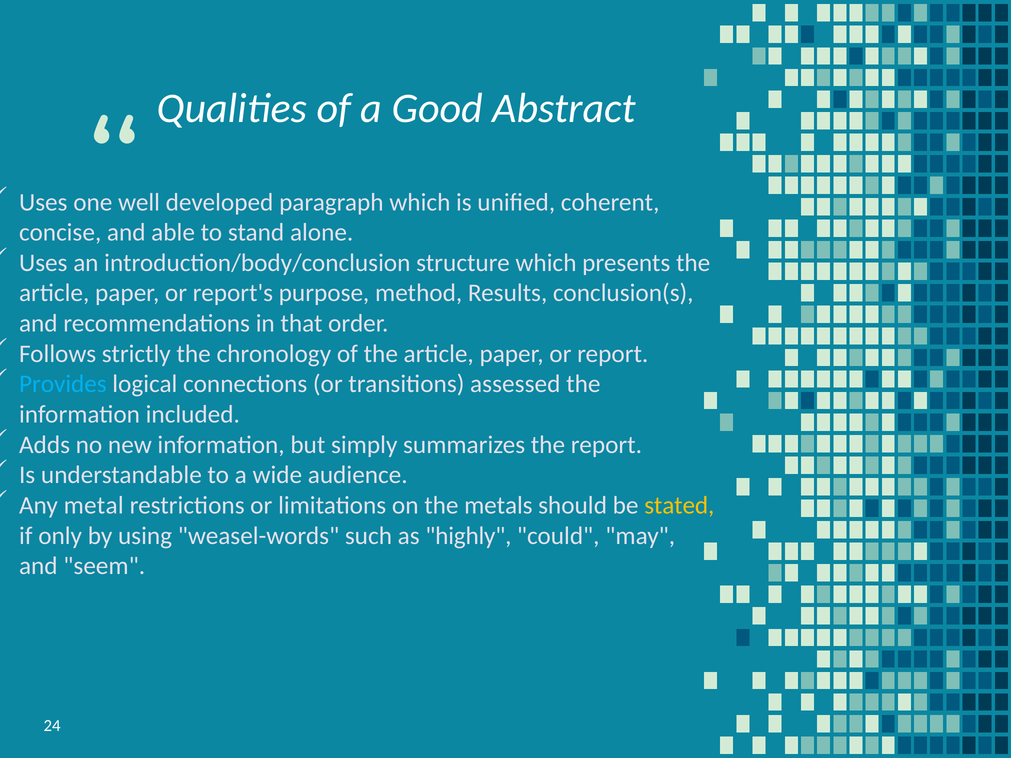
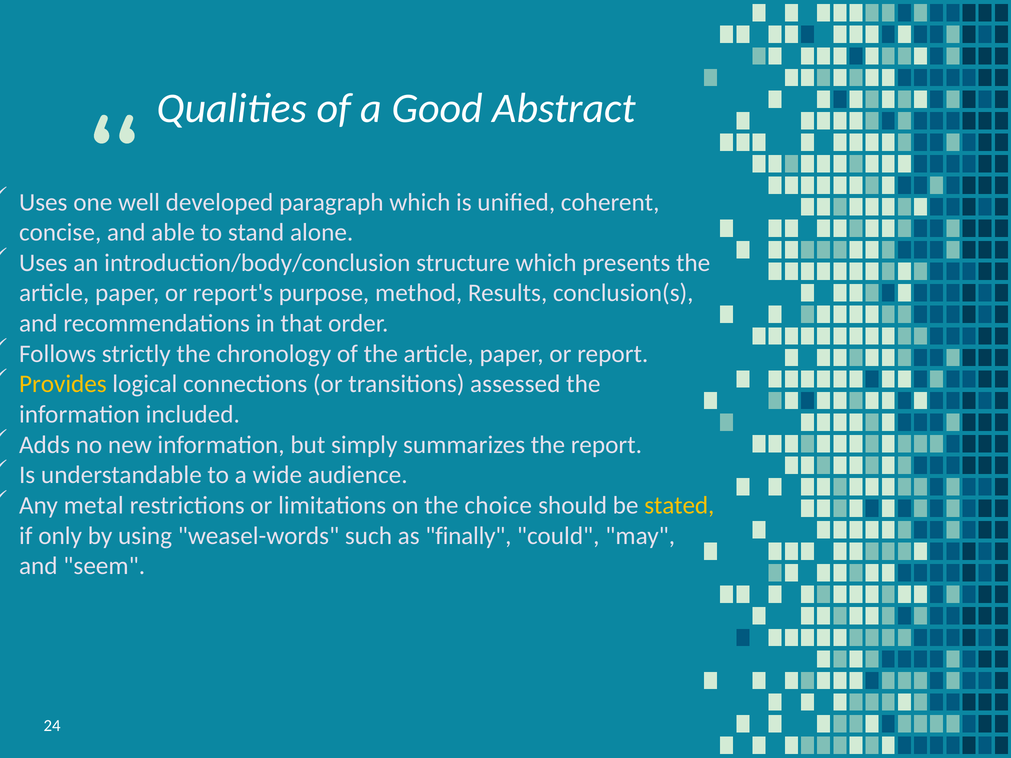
Provides colour: light blue -> yellow (63, 384)
metals: metals -> choice (498, 506)
highly: highly -> finally (468, 536)
